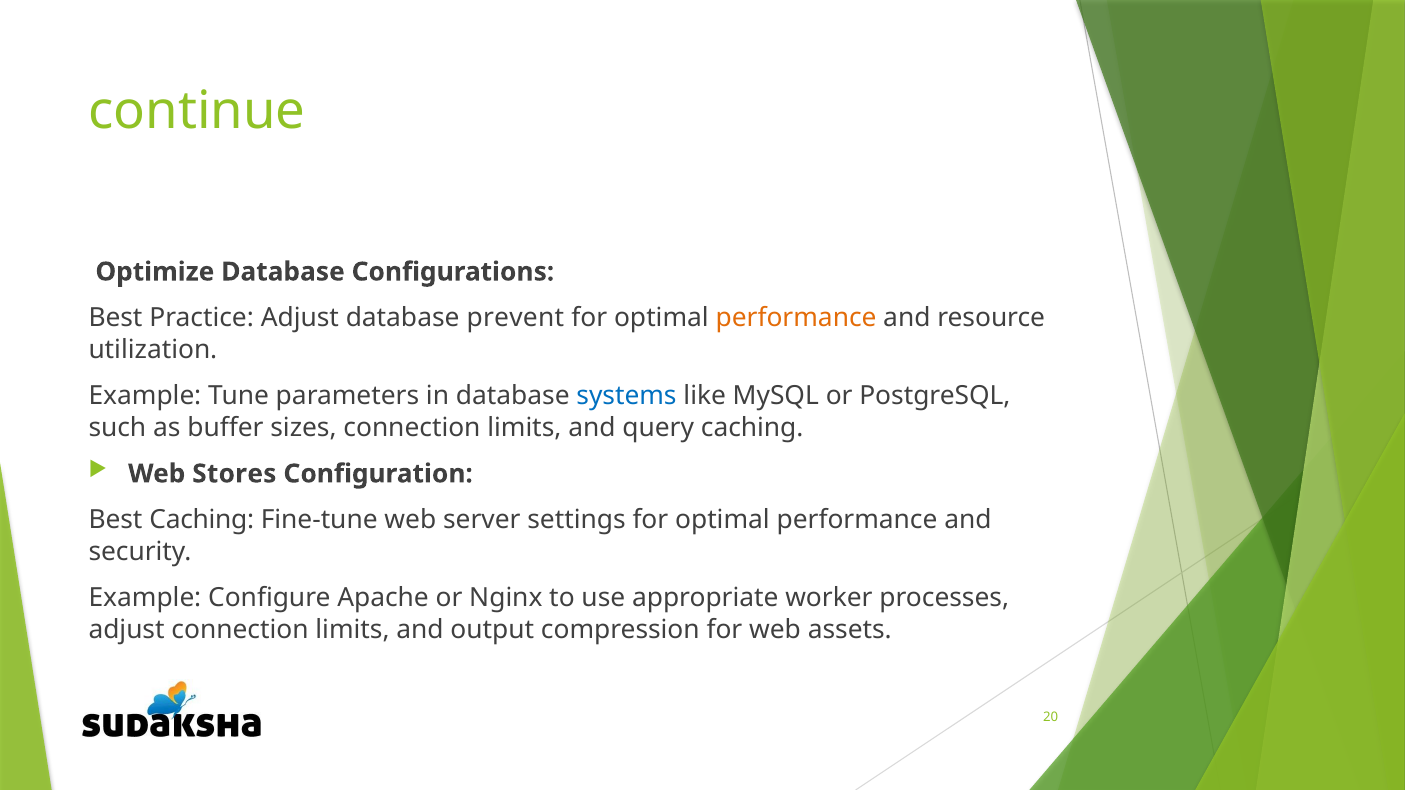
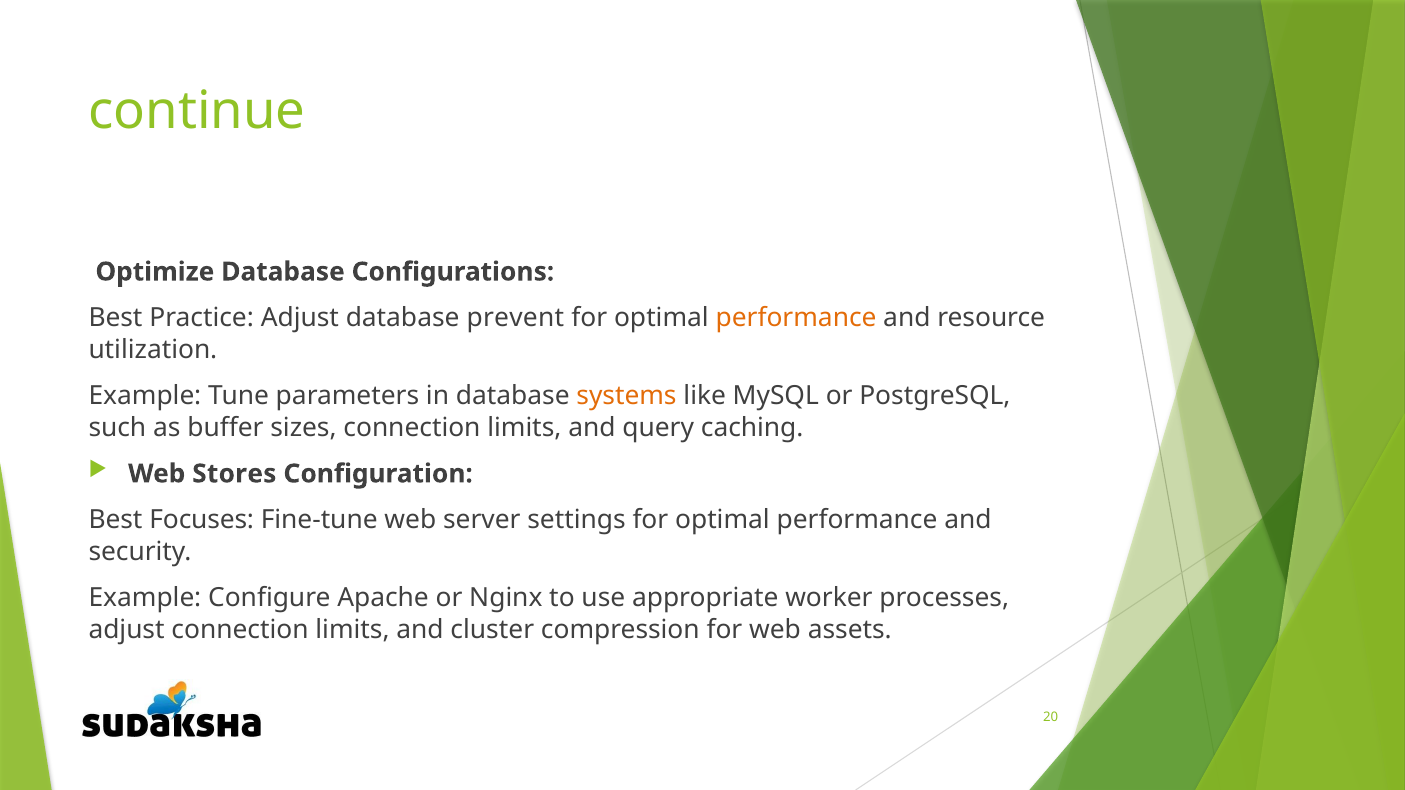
systems colour: blue -> orange (627, 396)
Best Caching: Caching -> Focuses (202, 520)
output: output -> cluster (492, 630)
